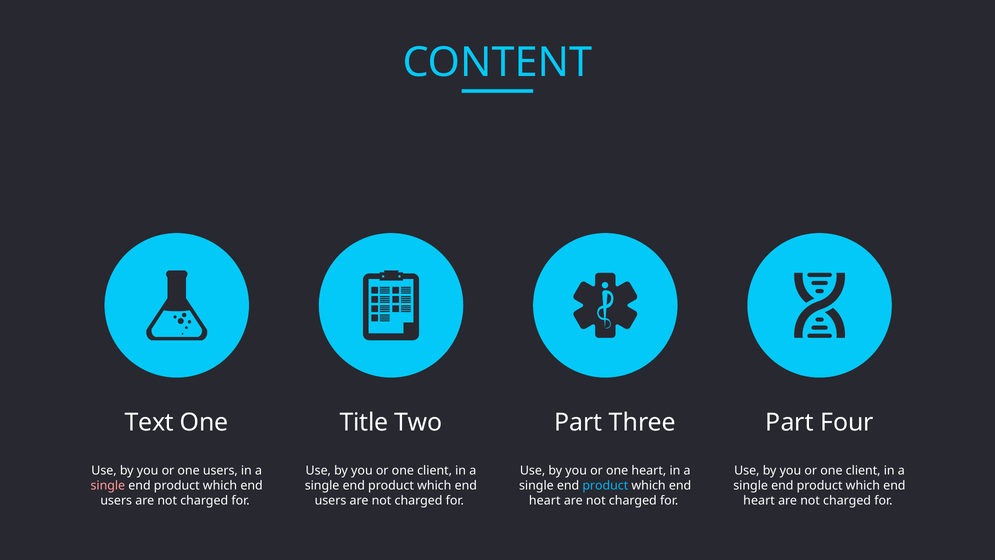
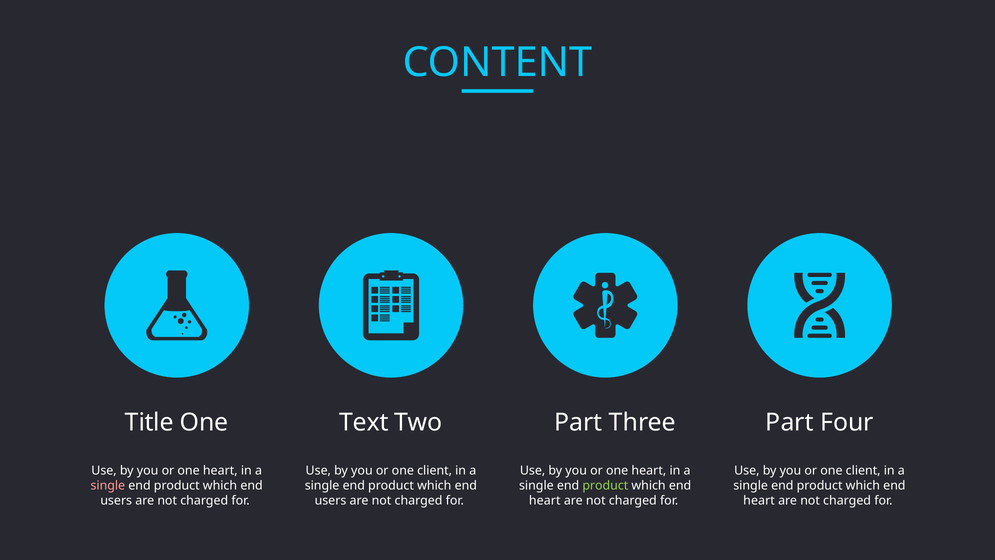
Text: Text -> Title (149, 422)
Title: Title -> Text (364, 422)
users: users -> heart (220, 471)
product colour: light blue -> light green (605, 486)
